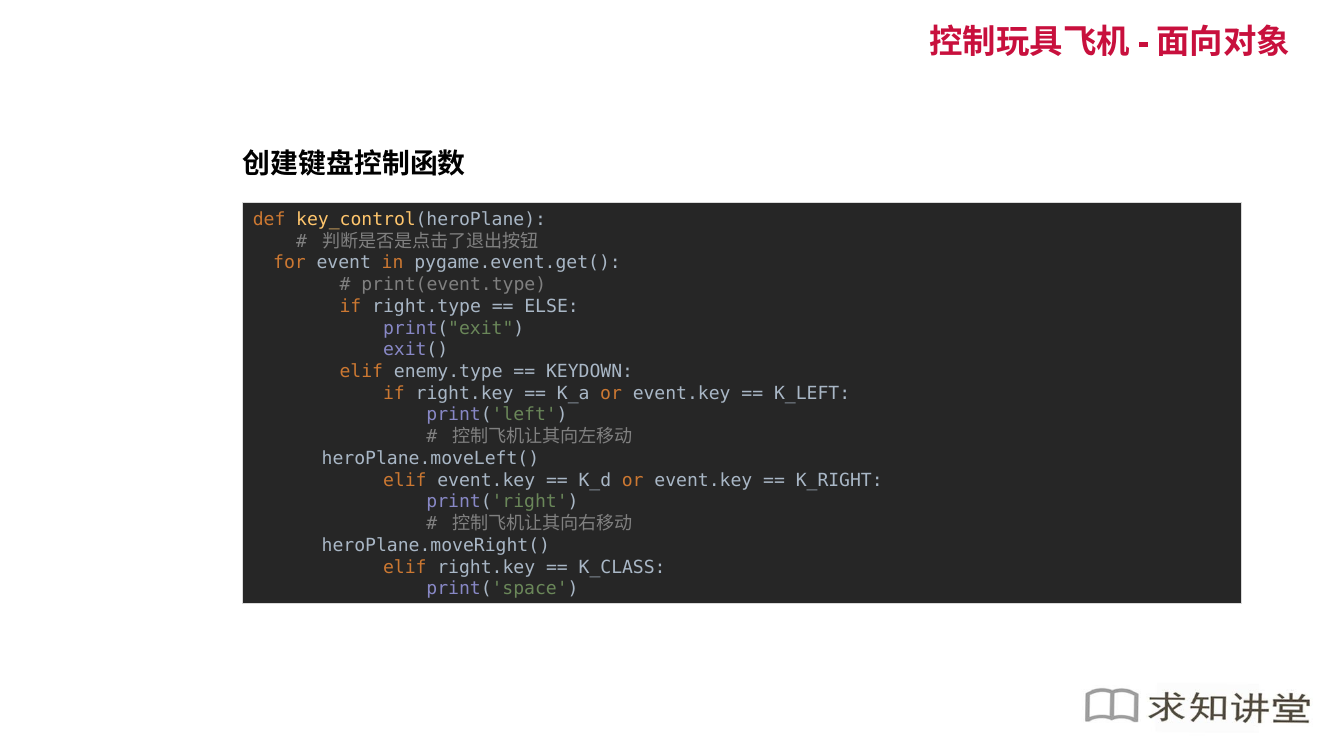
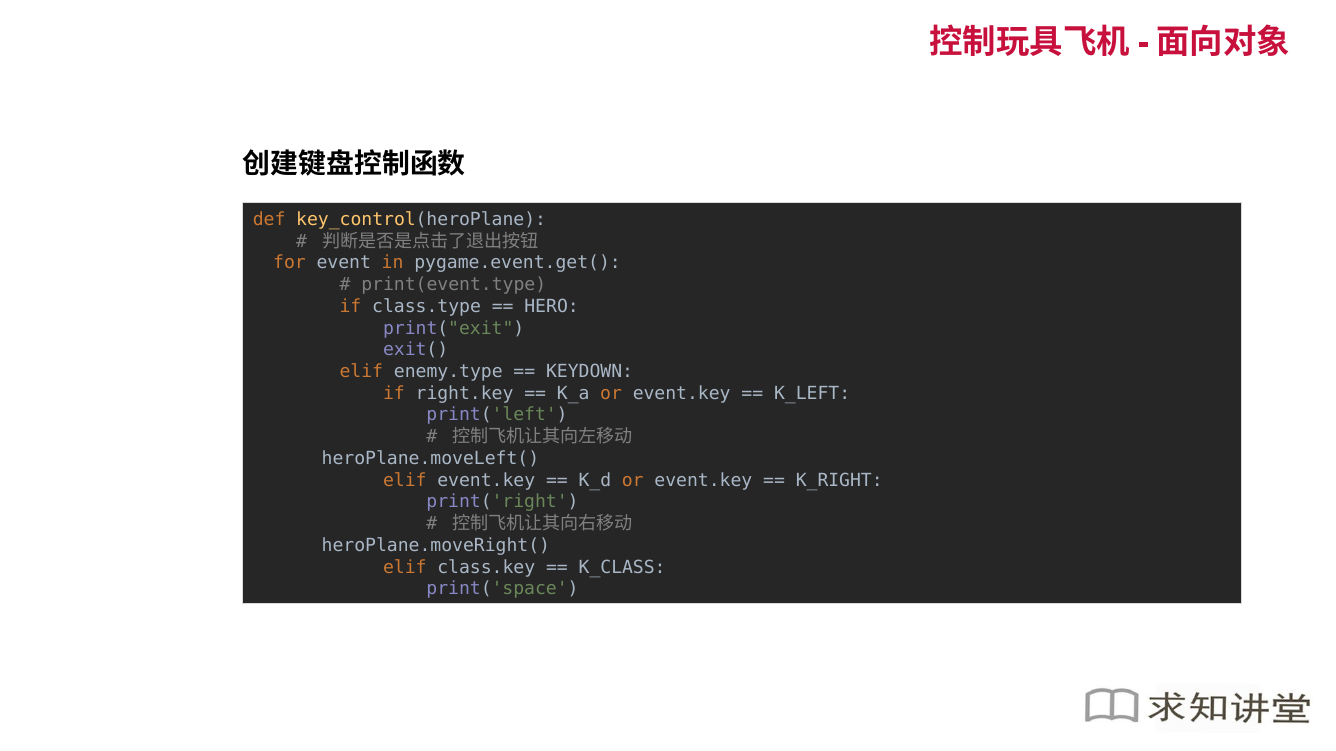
right.type: right.type -> class.type (427, 307)
ELSE: ELSE -> HERO (552, 307)
elif right.key: right.key -> class.key (486, 567)
